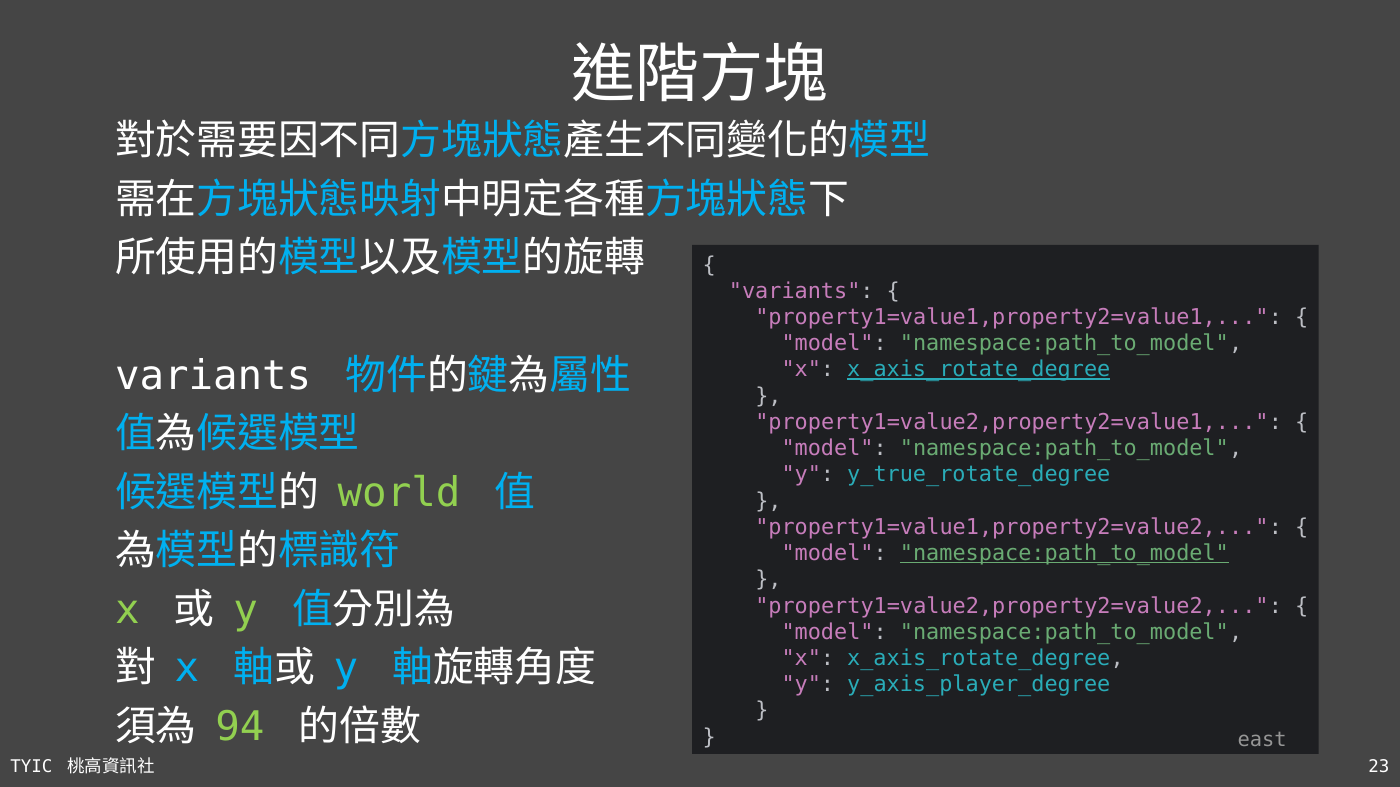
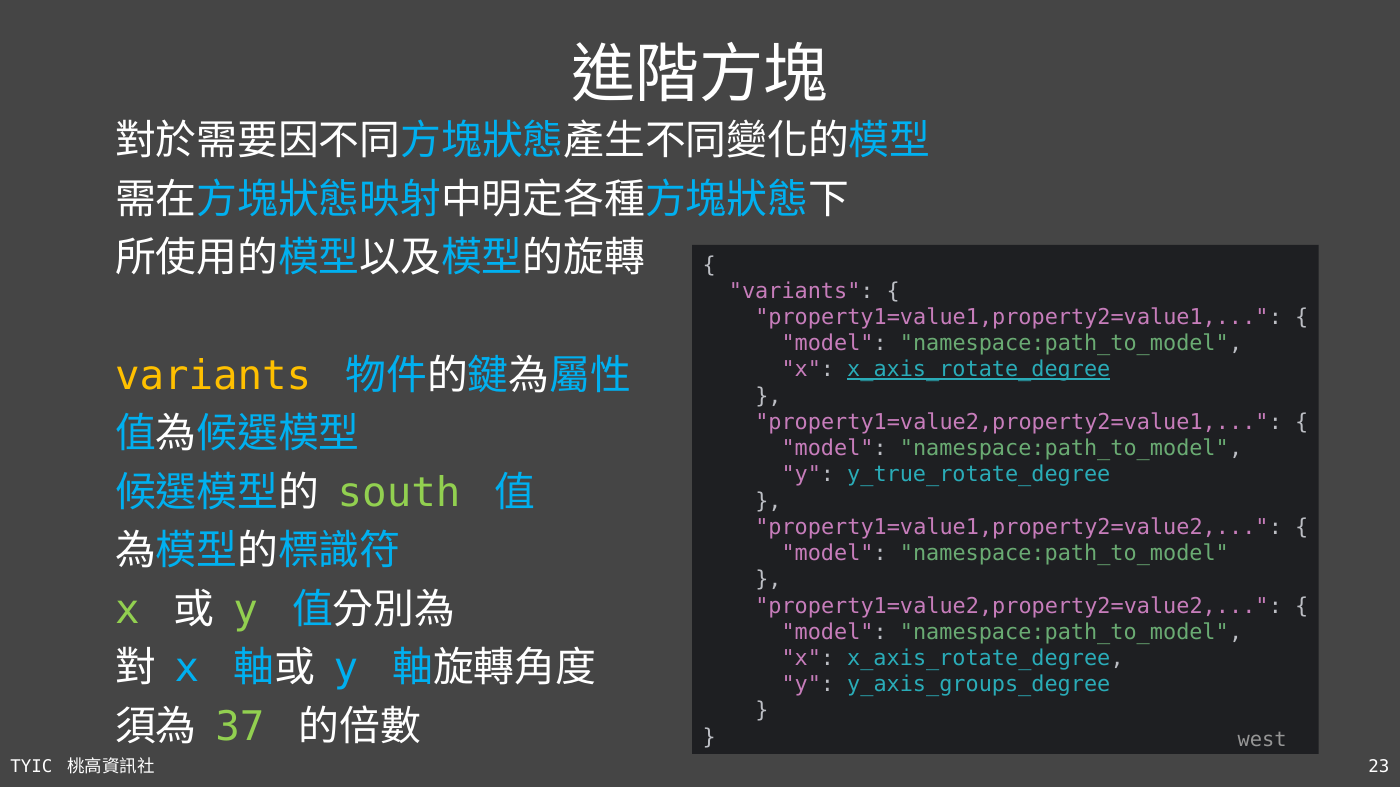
variants colour: white -> yellow (213, 376)
world: world -> south (399, 493)
namespace:path_to_model underline: present -> none (1064, 554)
y_axis_player_degree: y_axis_player_degree -> y_axis_groups_degree (979, 685)
94: 94 -> 37 (240, 728)
east: east -> west (1262, 740)
